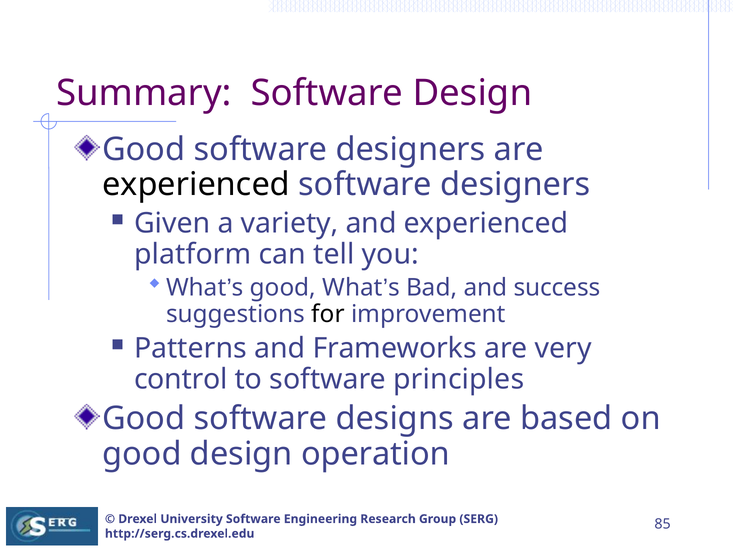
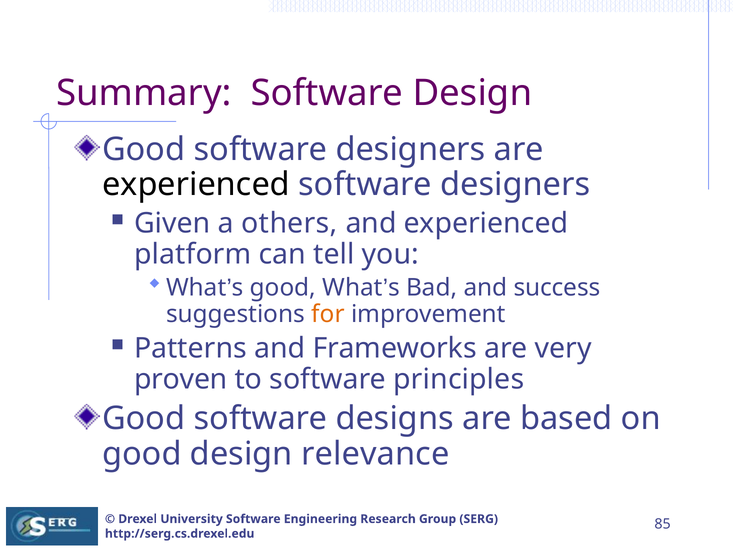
variety: variety -> others (289, 223)
for colour: black -> orange (328, 314)
control: control -> proven (181, 379)
operation: operation -> relevance (375, 454)
